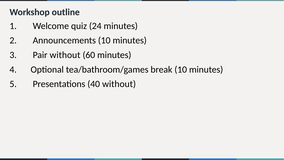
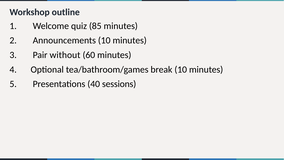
24: 24 -> 85 (95, 26)
40 without: without -> sessions (119, 84)
